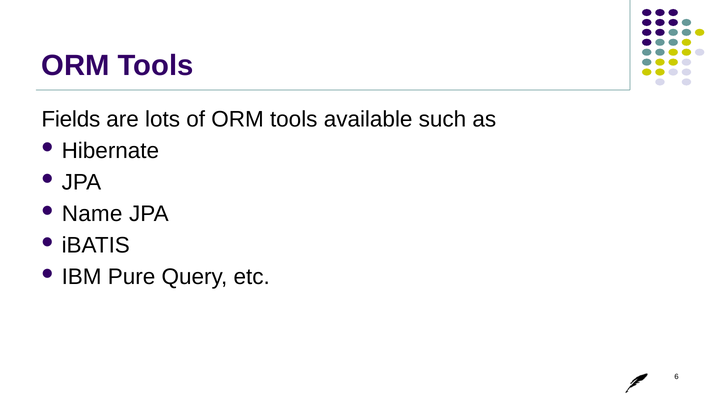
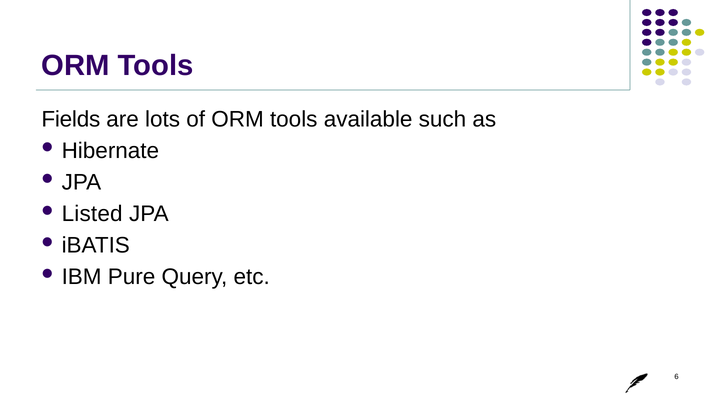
Name: Name -> Listed (92, 214)
